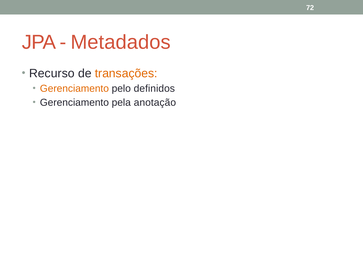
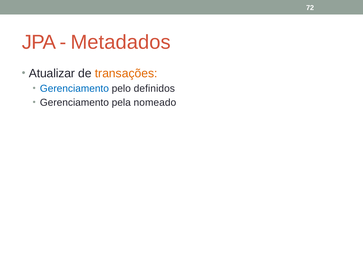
Recurso: Recurso -> Atualizar (52, 73)
Gerenciamento colour: orange -> blue (74, 89)
anotação: anotação -> nomeado (155, 103)
